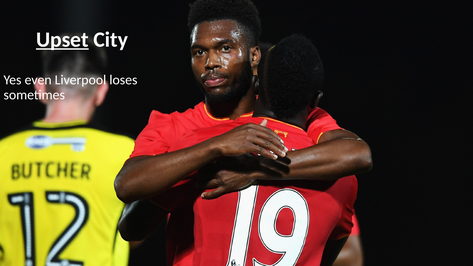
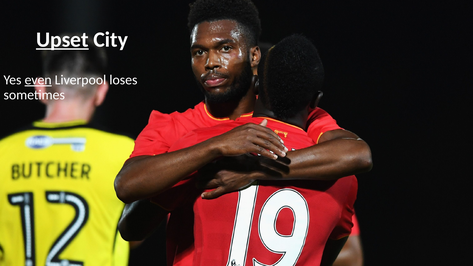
even underline: none -> present (38, 80)
